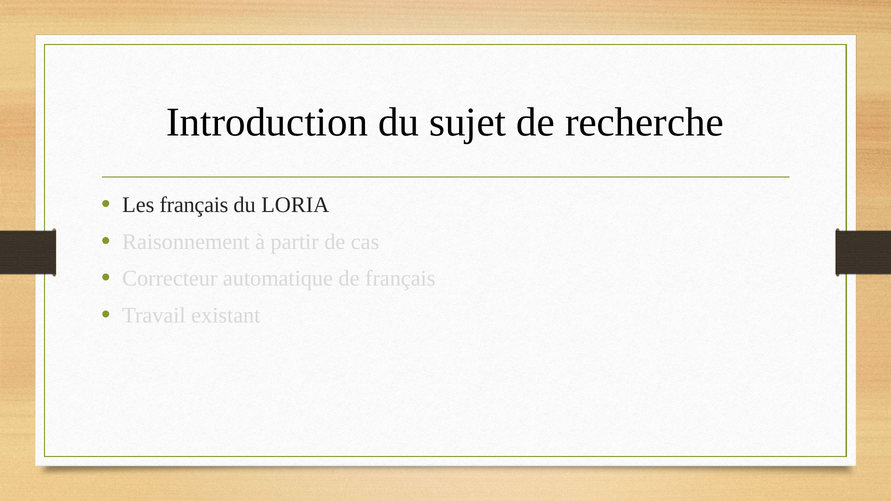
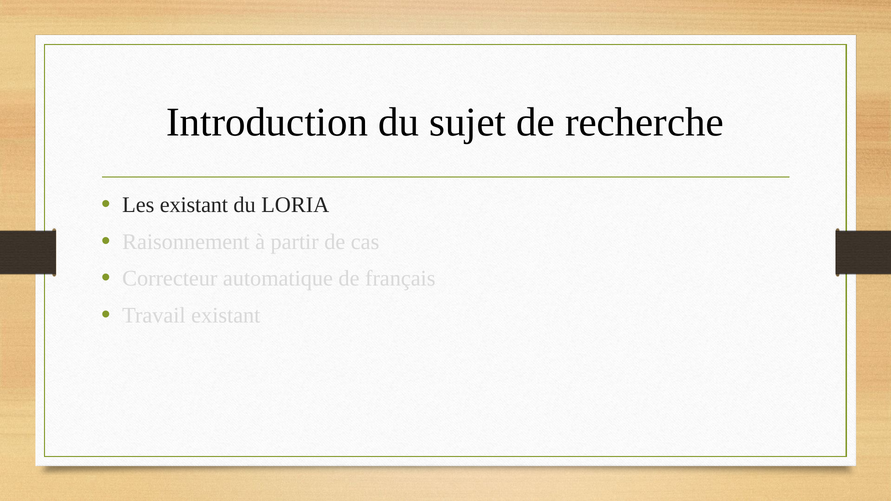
Les français: français -> existant (194, 205)
